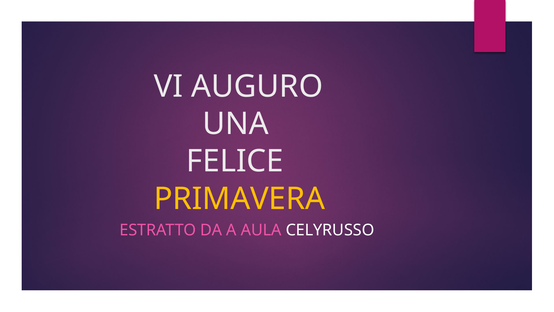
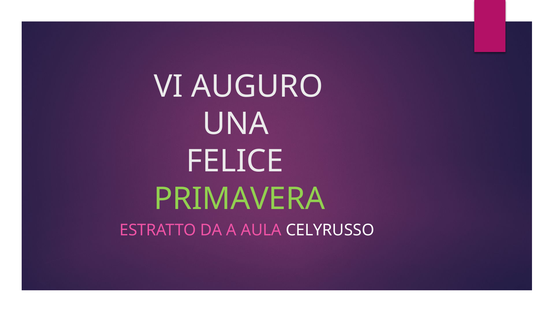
PRIMAVERA colour: yellow -> light green (239, 198)
